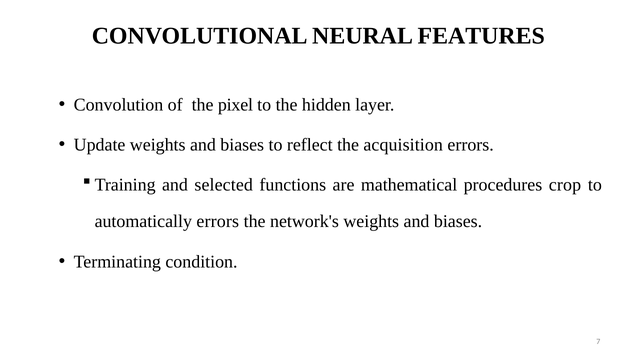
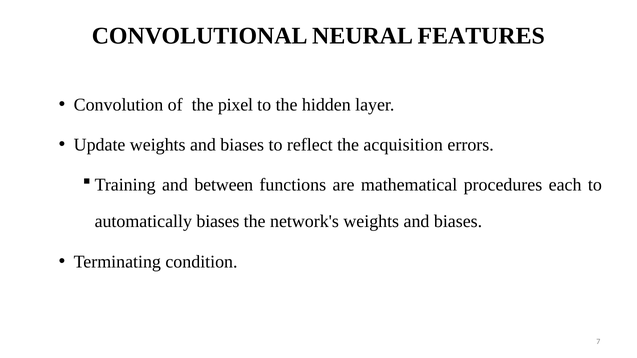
selected: selected -> between (224, 185)
crop: crop -> each (565, 185)
automatically errors: errors -> biases (218, 222)
